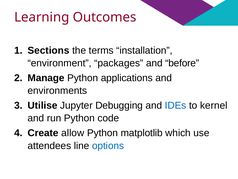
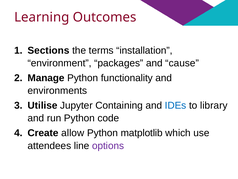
before: before -> cause (182, 63)
applications: applications -> functionality (127, 78)
Debugging: Debugging -> Containing (119, 105)
kernel: kernel -> library (214, 105)
options colour: blue -> purple (108, 145)
